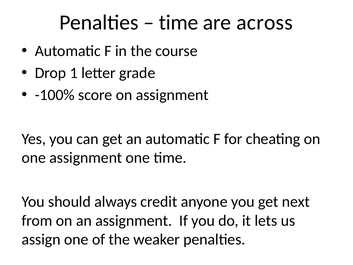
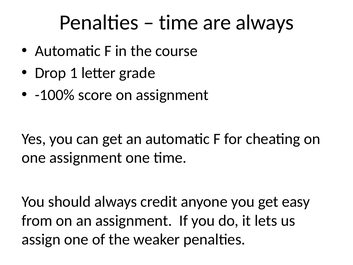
are across: across -> always (265, 22)
next: next -> easy (296, 202)
